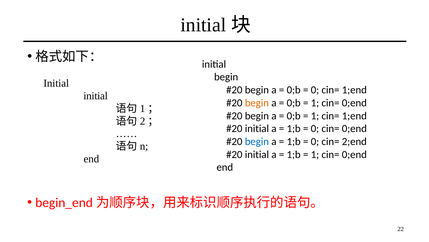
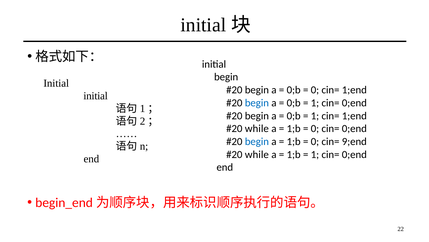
begin colour: orange -> blue (257, 103)
initial: initial -> while (257, 128)
2;end: 2;end -> 9;end (354, 141)
initial: initial -> while (257, 154)
